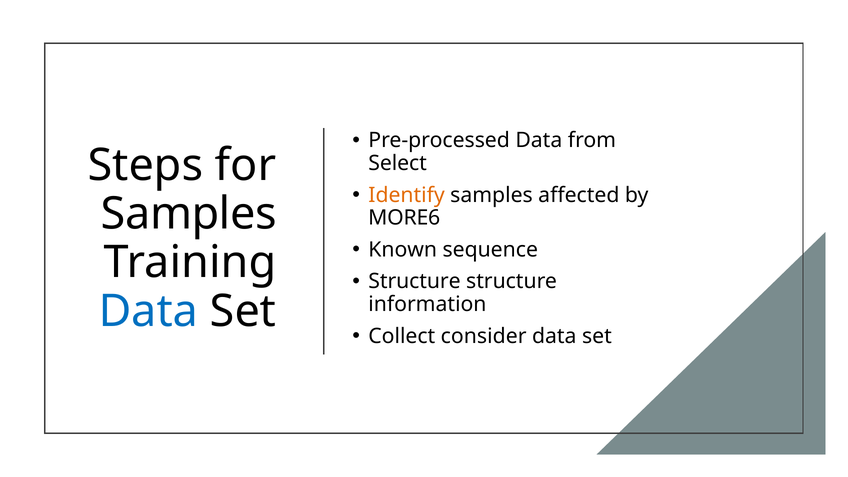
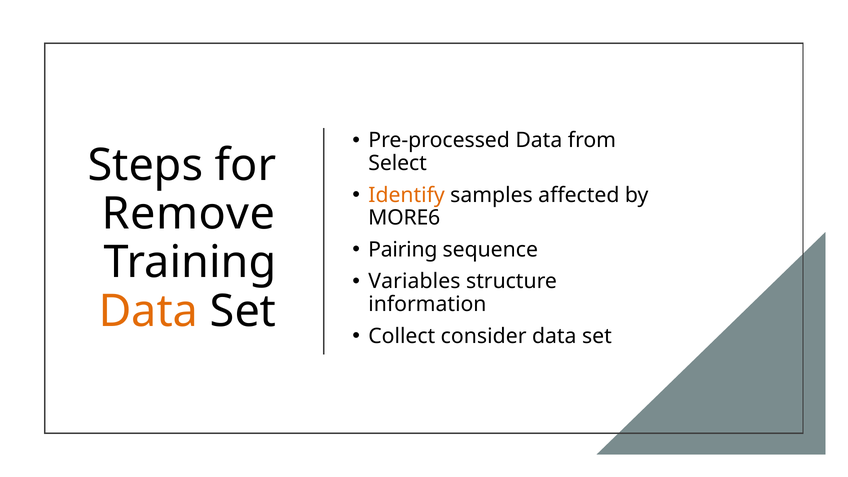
Samples: Samples -> Remove (188, 214)
Known: Known -> Pairing (403, 250)
Structure: Structure -> Variables (414, 281)
Data colour: blue -> orange (148, 311)
